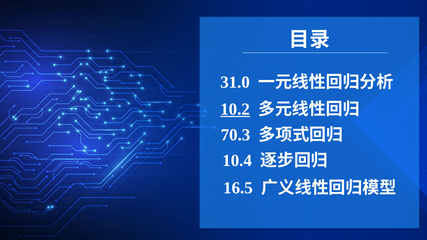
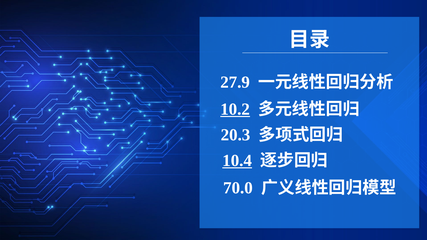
31.0: 31.0 -> 27.9 (235, 82)
70.3: 70.3 -> 20.3 (235, 135)
10.4 underline: none -> present (237, 161)
16.5: 16.5 -> 70.0 (238, 188)
